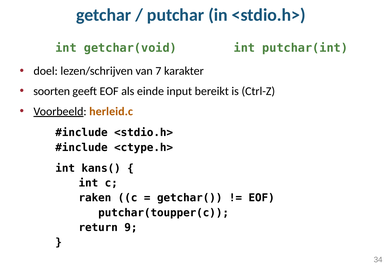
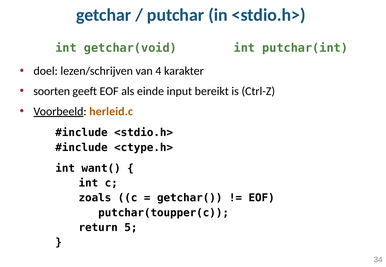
7: 7 -> 4 (158, 71)
kans(: kans( -> want( (101, 168)
raken: raken -> zoals (95, 198)
9: 9 -> 5 (131, 228)
